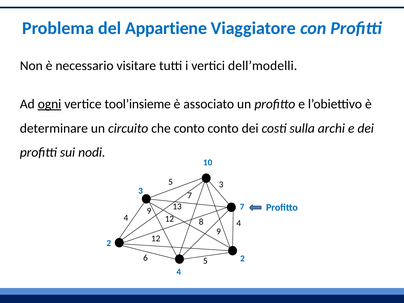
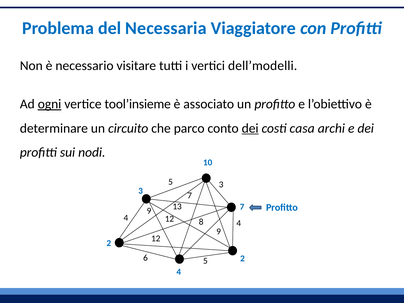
Appartiene: Appartiene -> Necessaria (166, 28)
che conto: conto -> parco (189, 128)
dei underline: none -> present (250, 128)
sulla: sulla -> casa (302, 128)
